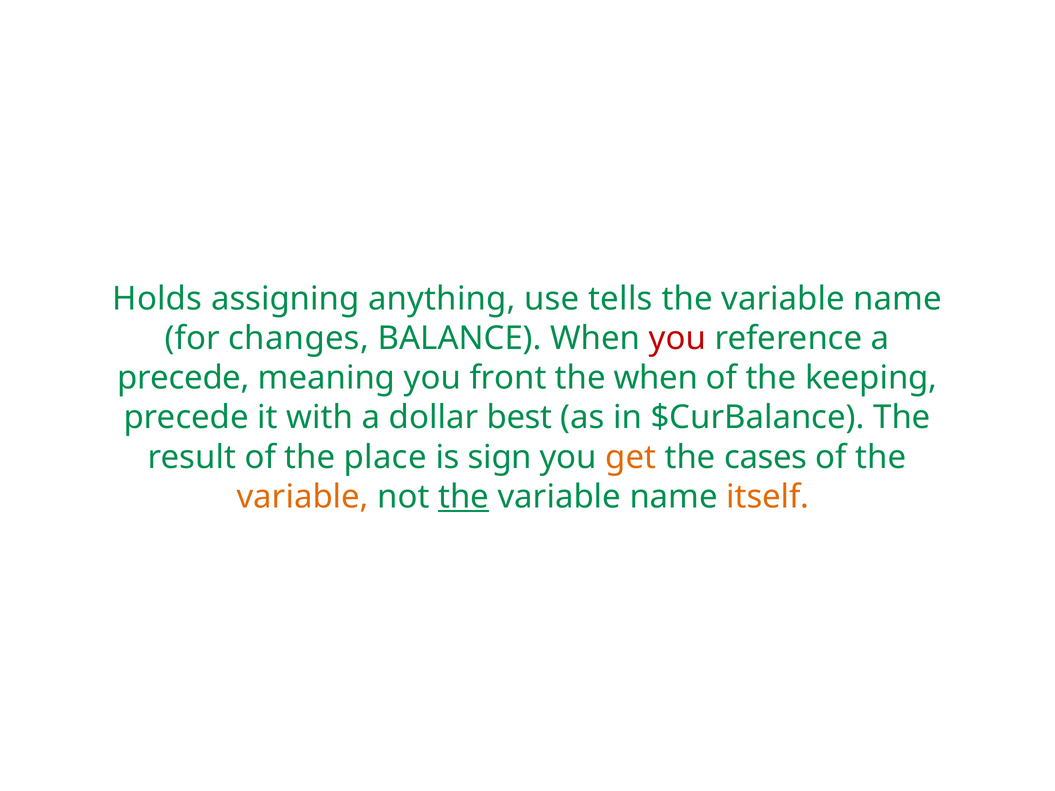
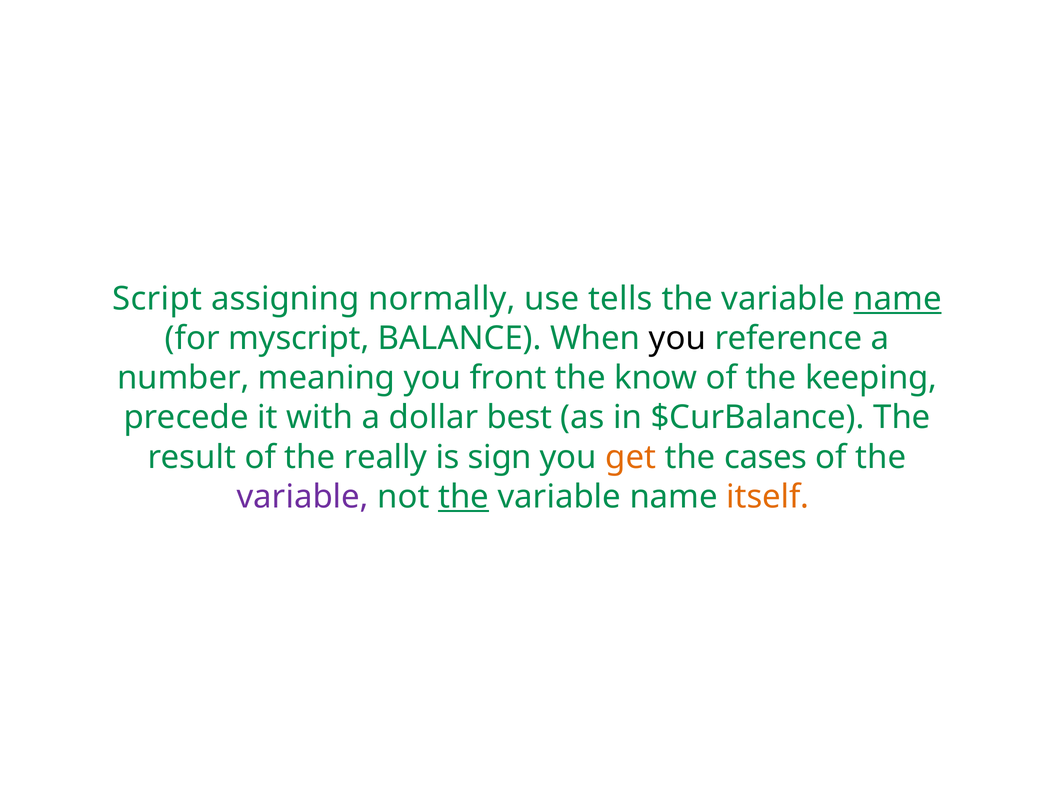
Holds: Holds -> Script (157, 299)
anything: anything -> normally (442, 299)
name underline: none -> present (898, 299)
changes: changes -> myscript (299, 339)
you colour: red -> black (677, 339)
precede: precede -> number (183, 378)
the when: when -> know (656, 378)
place: place -> really (386, 457)
variable colour: orange -> purple (303, 497)
